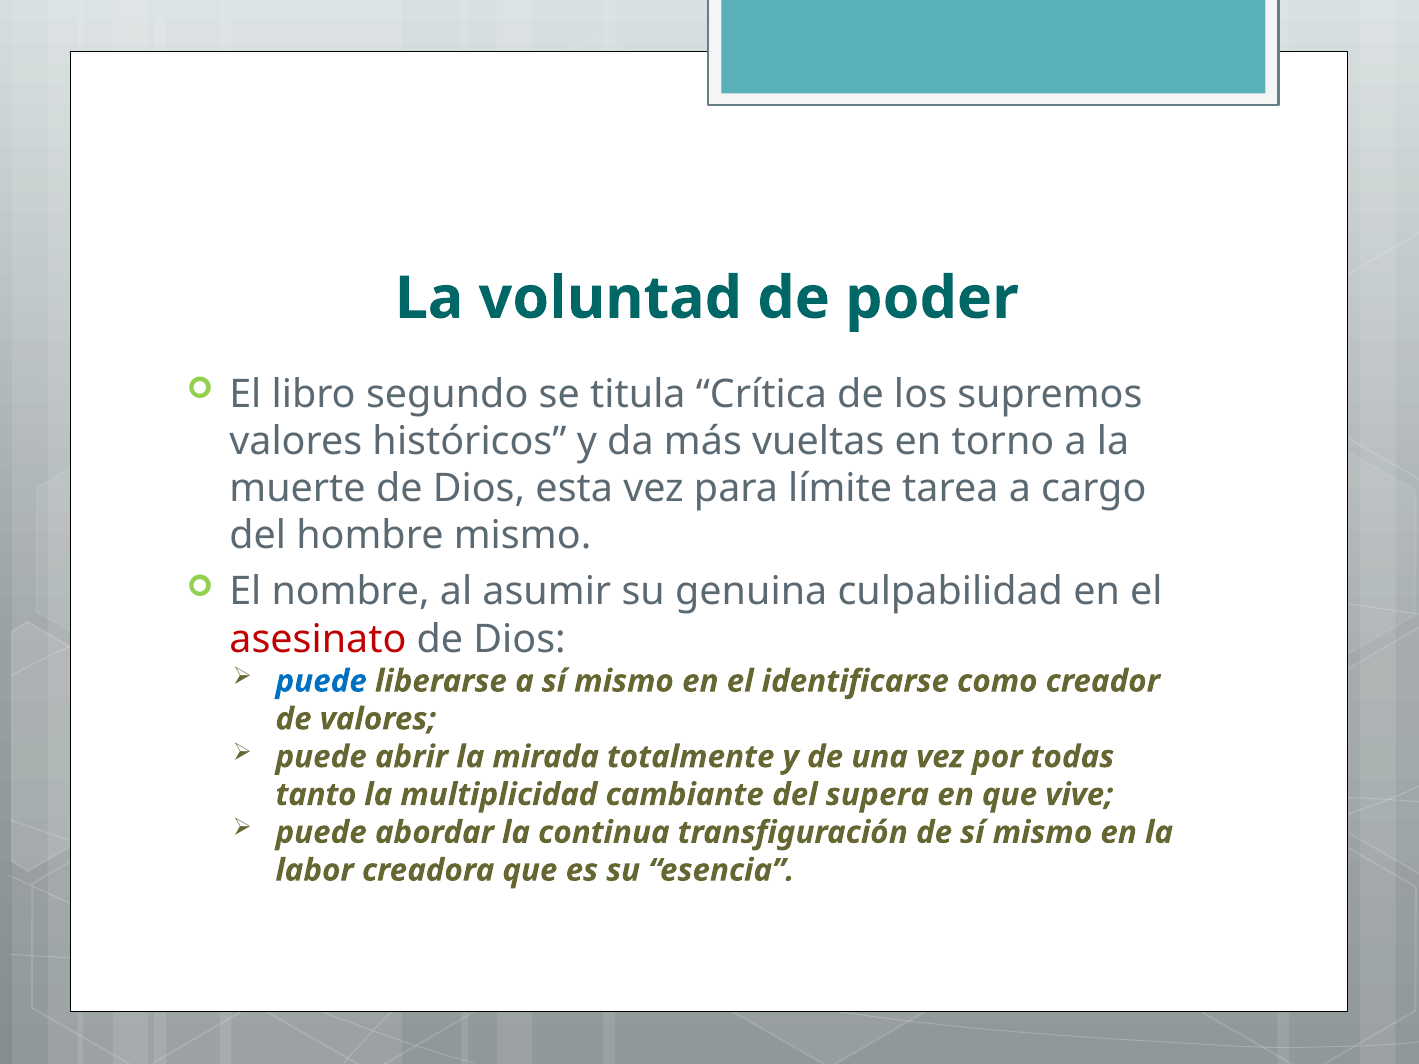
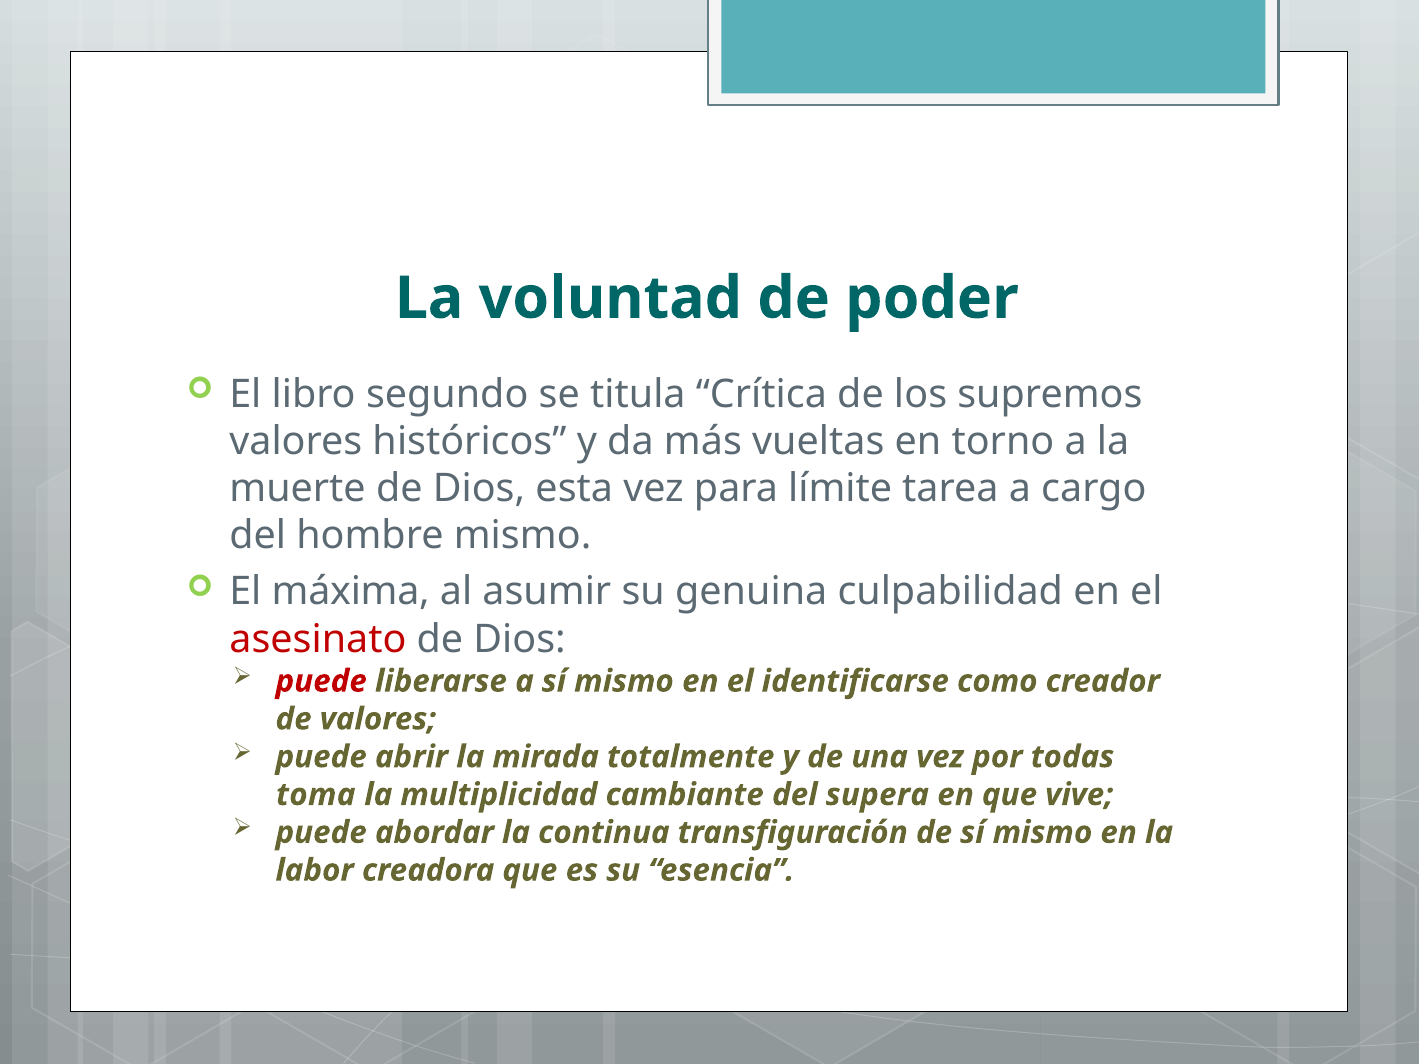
nombre: nombre -> máxima (351, 592)
puede colour: blue -> red (321, 681)
tanto: tanto -> toma (316, 795)
